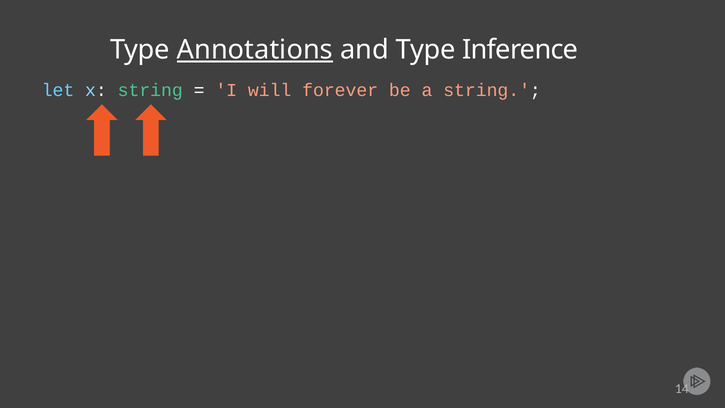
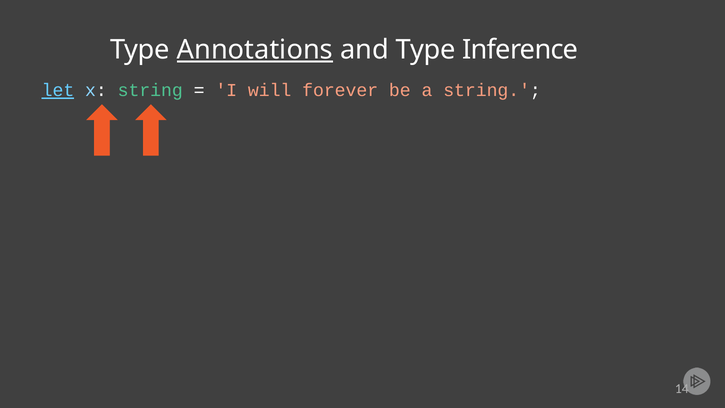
let underline: none -> present (58, 90)
